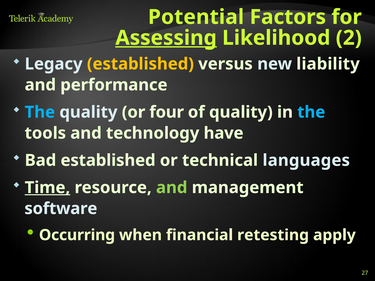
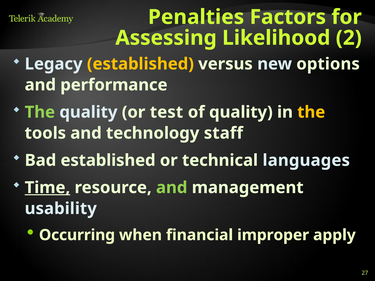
Potential: Potential -> Penalties (196, 17)
Assessing underline: present -> none (166, 38)
liability: liability -> options (328, 64)
The colour: light blue -> light green (40, 112)
four: four -> test (166, 112)
the colour: light blue -> yellow (311, 112)
have: have -> staff (223, 133)
software: software -> usability (61, 209)
retesting: retesting -> improper (273, 235)
